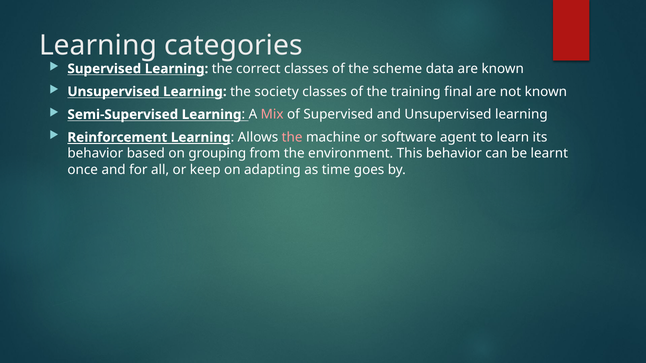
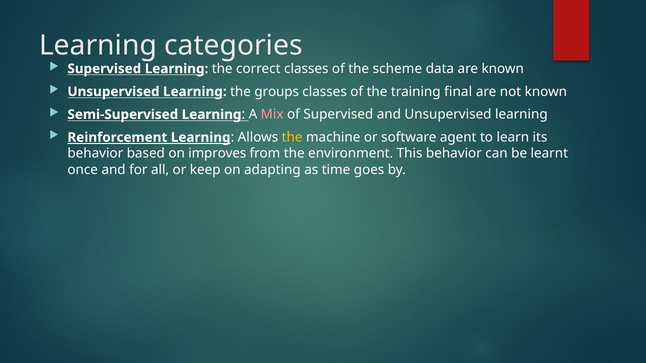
society: society -> groups (277, 92)
the colour: pink -> yellow (292, 138)
grouping: grouping -> improves (217, 154)
